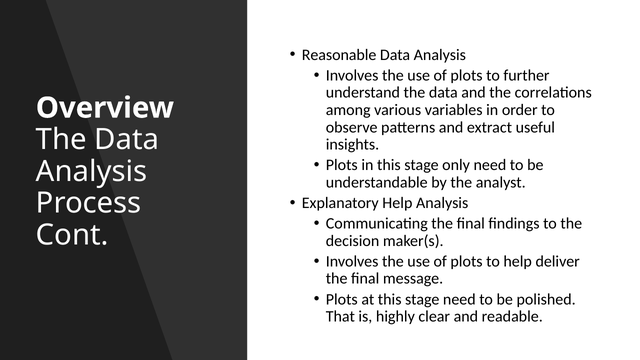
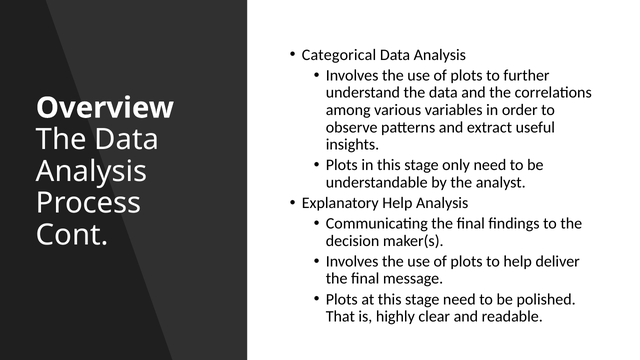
Reasonable: Reasonable -> Categorical (339, 55)
